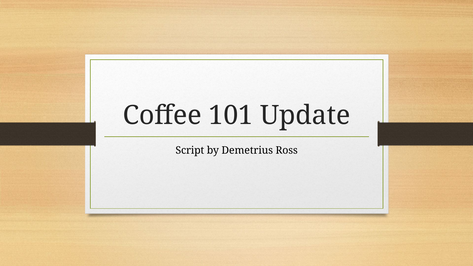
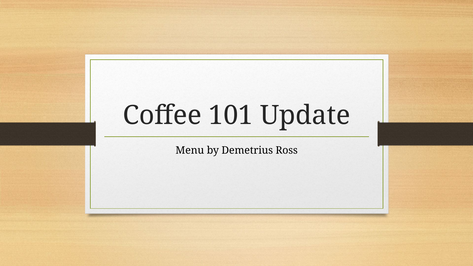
Script: Script -> Menu (190, 151)
